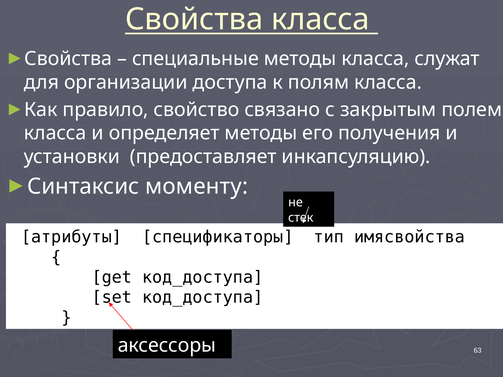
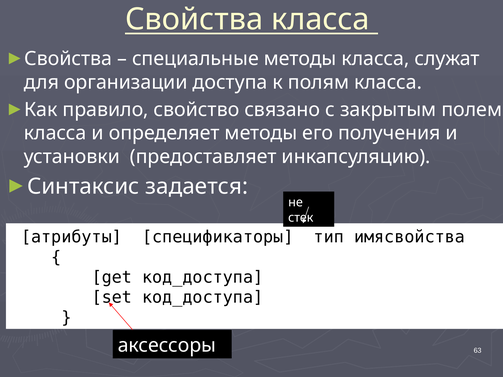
моменту: моменту -> задается (197, 187)
